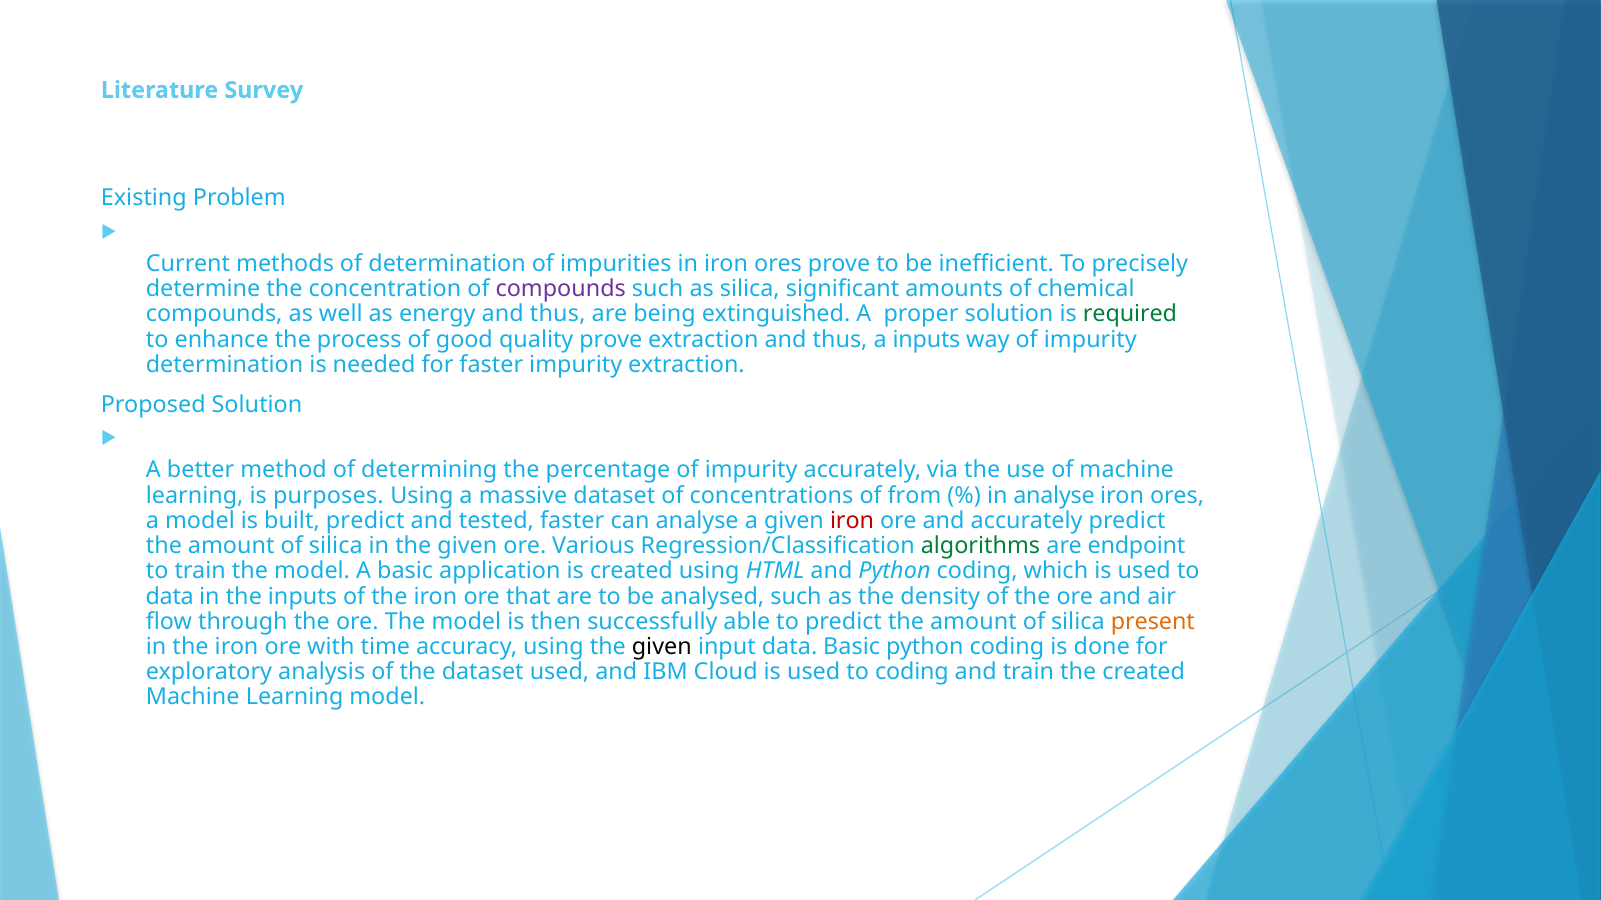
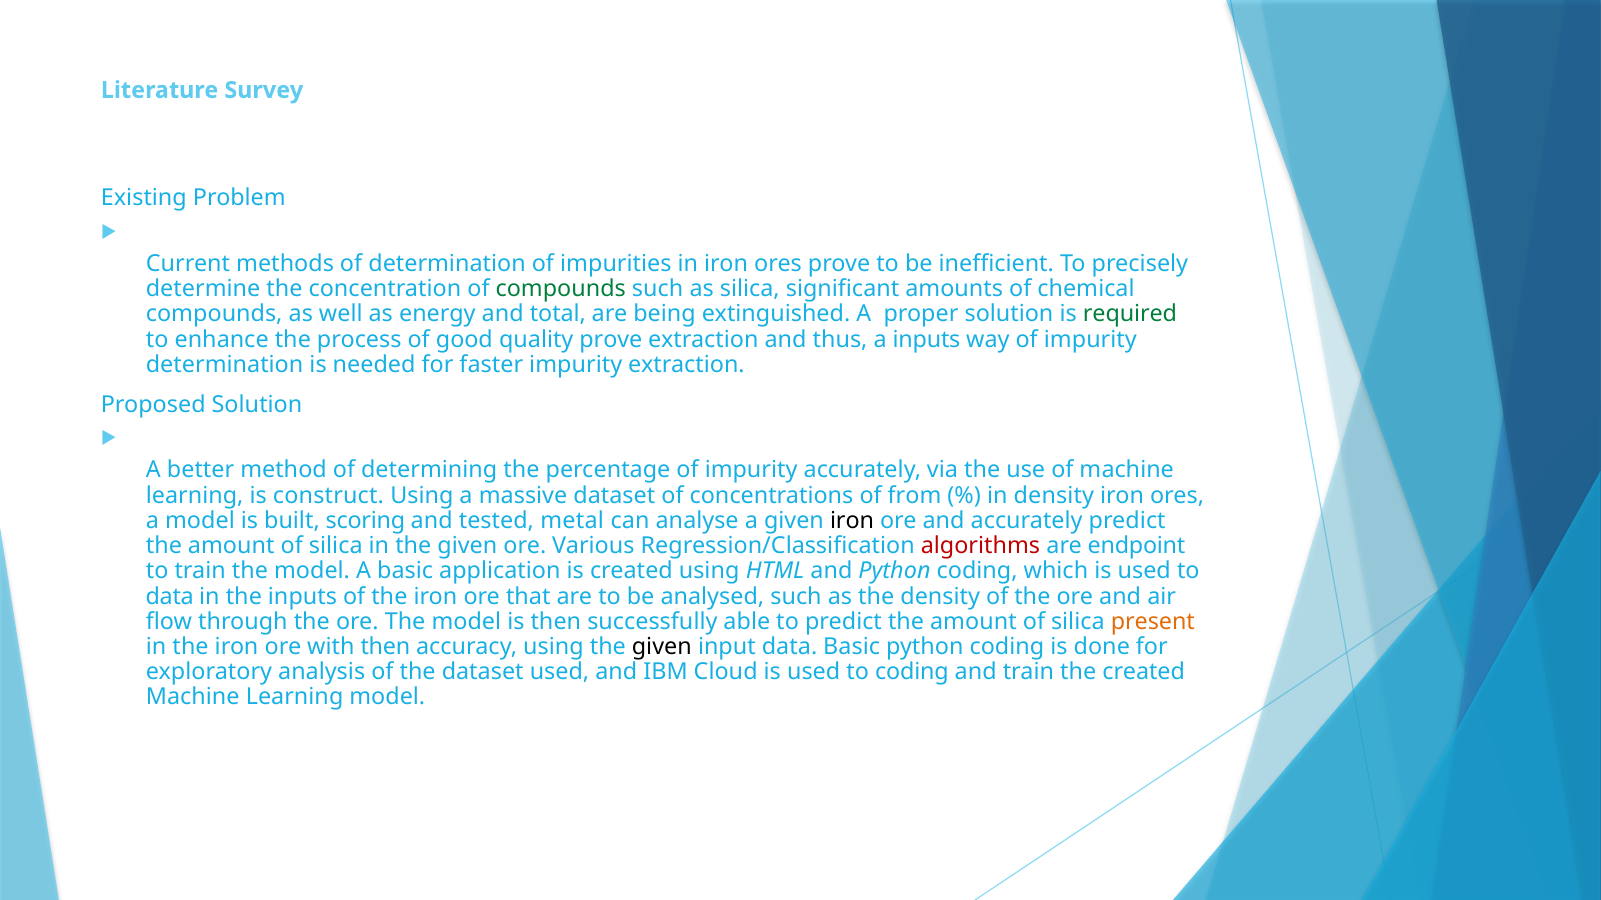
compounds colour: purple -> green (561, 289)
energy and thus: thus -> total (558, 314)
purposes: purposes -> construct (328, 496)
in analyse: analyse -> density (1054, 496)
built predict: predict -> scoring (365, 521)
tested faster: faster -> metal (572, 521)
iron colour: red -> black (852, 521)
algorithms colour: green -> red (980, 546)
with time: time -> then (385, 647)
